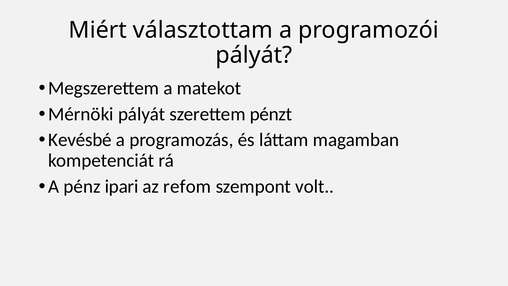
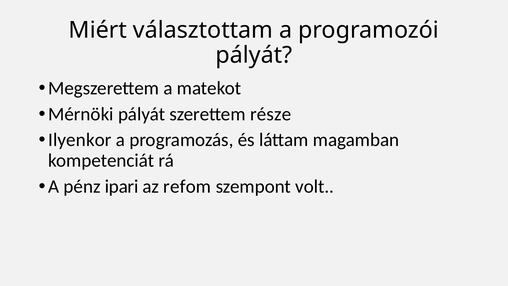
pénzt: pénzt -> része (271, 114)
Kevésbé: Kevésbé -> Ilyenkor (80, 140)
